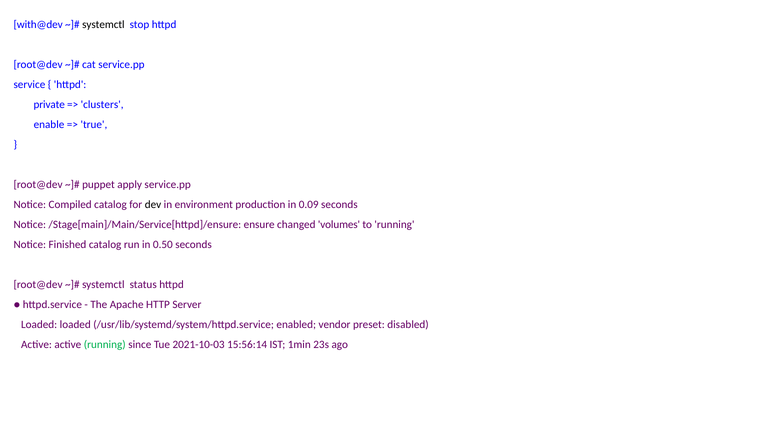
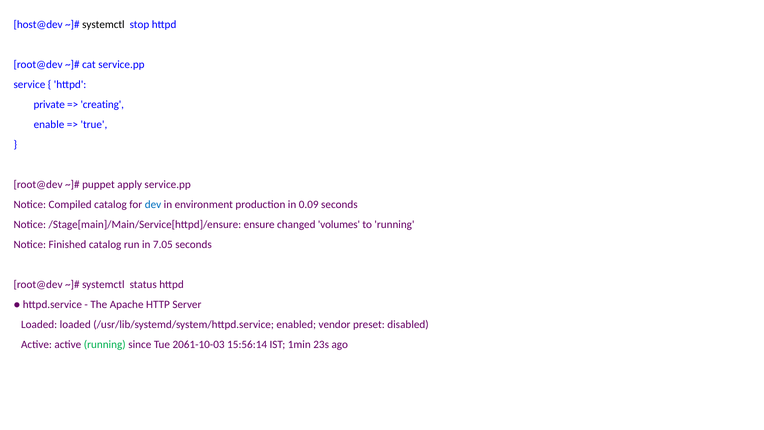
with@dev: with@dev -> host@dev (38, 24)
clusters: clusters -> creating (102, 104)
dev colour: black -> blue (153, 204)
0.50: 0.50 -> 7.05 (163, 245)
2021-10-03: 2021-10-03 -> 2061-10-03 (199, 345)
